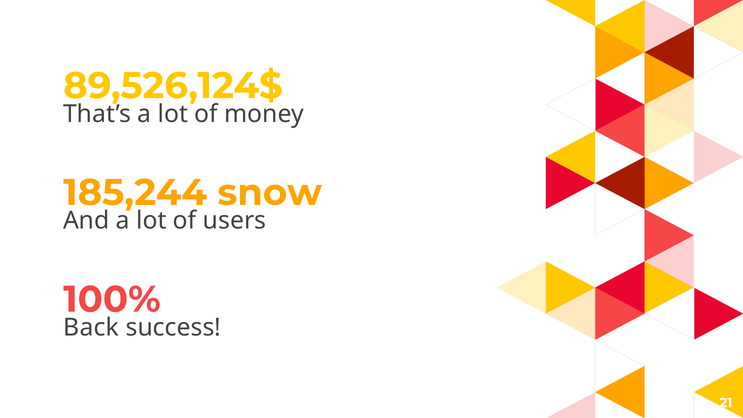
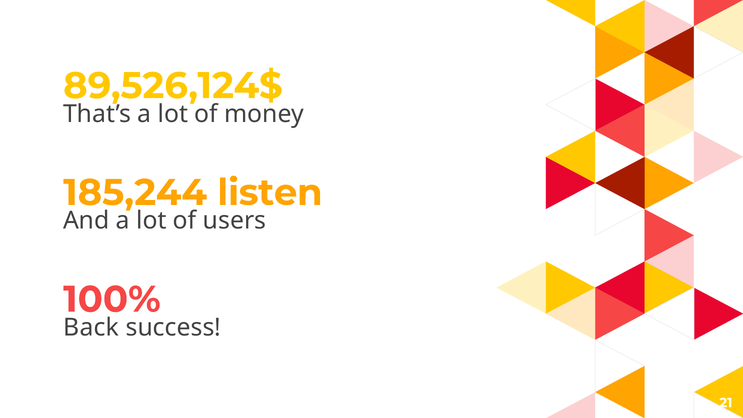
snow: snow -> listen (270, 193)
